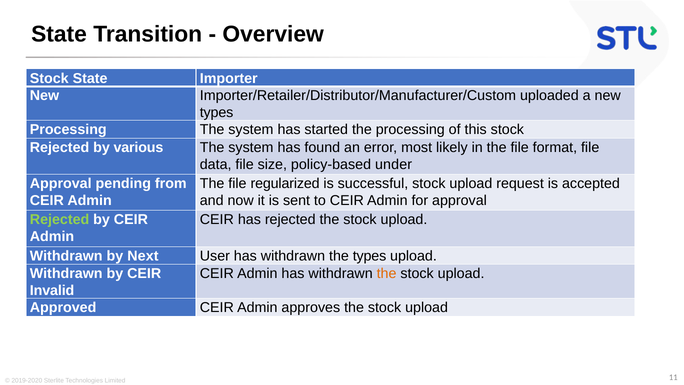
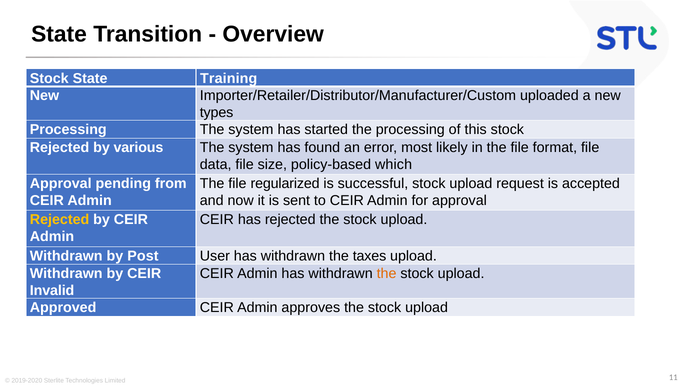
Importer: Importer -> Training (229, 79)
under: under -> which (394, 164)
Rejected colour: light green -> yellow (60, 220)
Next: Next -> Post (143, 256)
the types: types -> taxes (370, 256)
